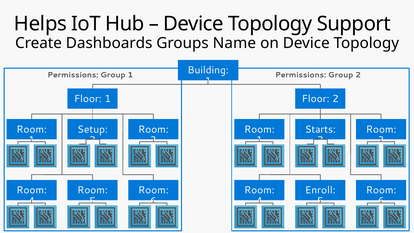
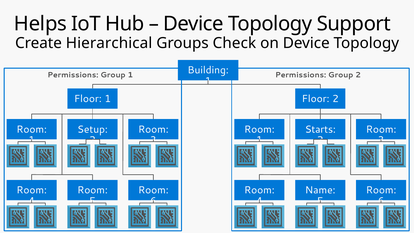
Dashboards: Dashboards -> Hierarchical (109, 43)
Name: Name -> Check (234, 43)
Enroll: Enroll -> Name (320, 190)
